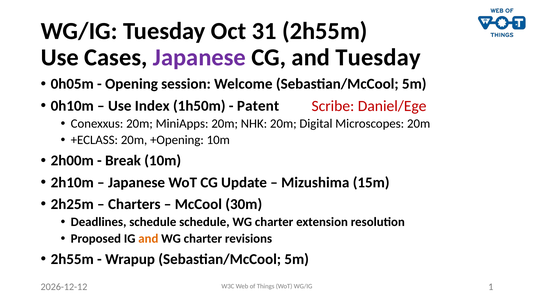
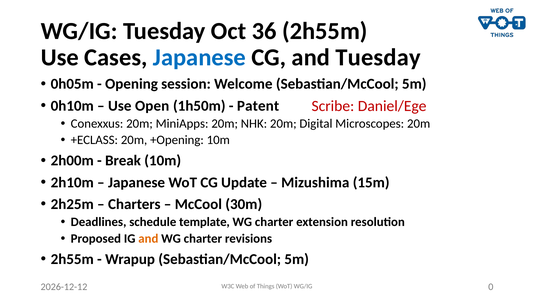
31: 31 -> 36 (264, 31)
Japanese colour: purple -> blue (199, 57)
Index: Index -> Open (152, 106)
schedule schedule: schedule -> template (204, 222)
1: 1 -> 0 (491, 287)
